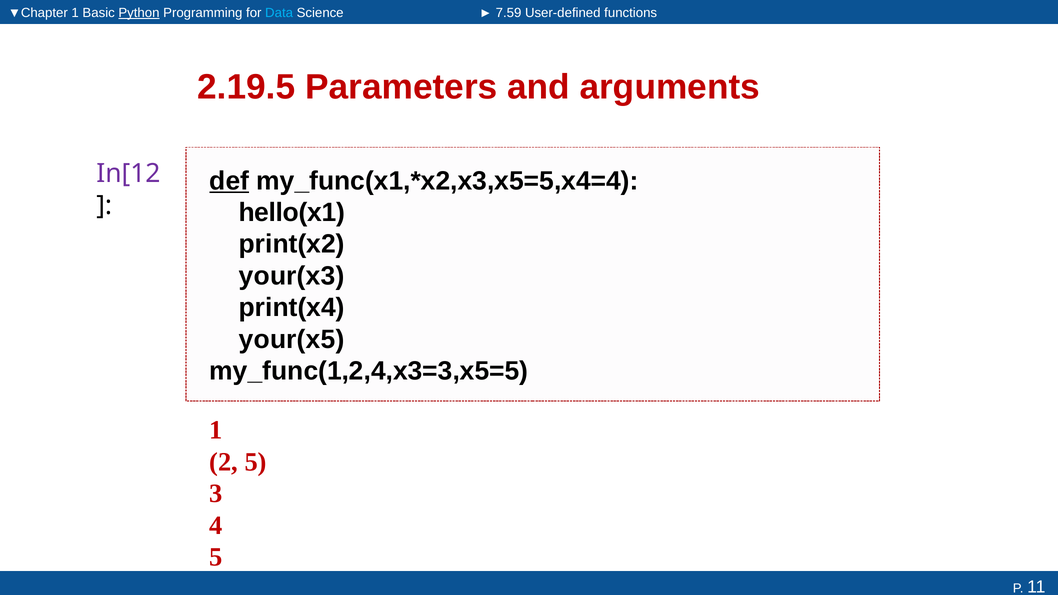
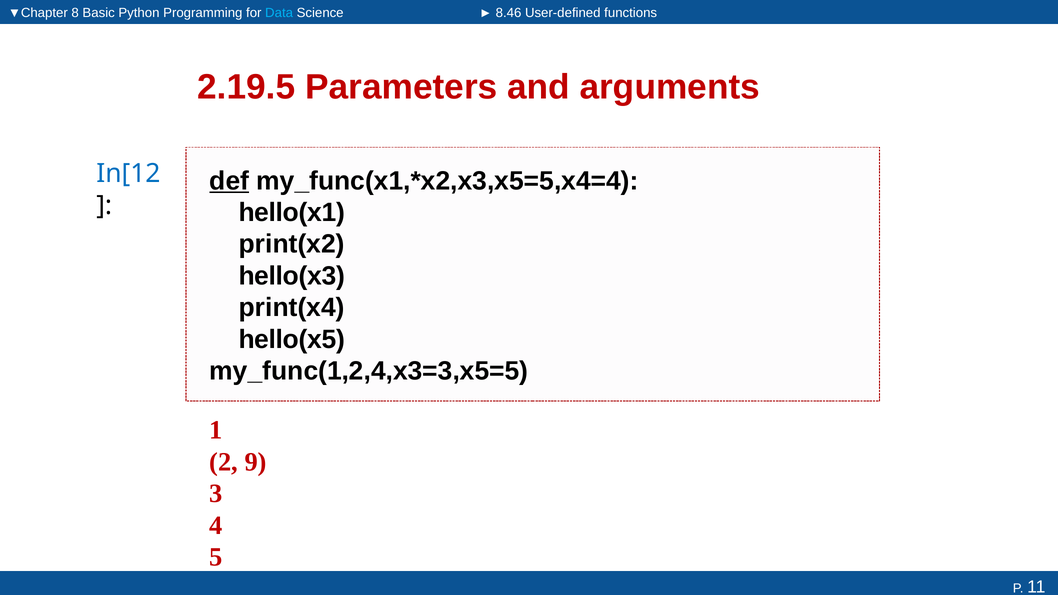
▼Chapter 1: 1 -> 8 (75, 13)
Python underline: present -> none (139, 13)
7.59: 7.59 -> 8.46 (509, 13)
In[12 colour: purple -> blue (128, 174)
your(x3: your(x3 -> hello(x3 (292, 276)
your(x5: your(x5 -> hello(x5 (292, 340)
2 5: 5 -> 9 (256, 462)
